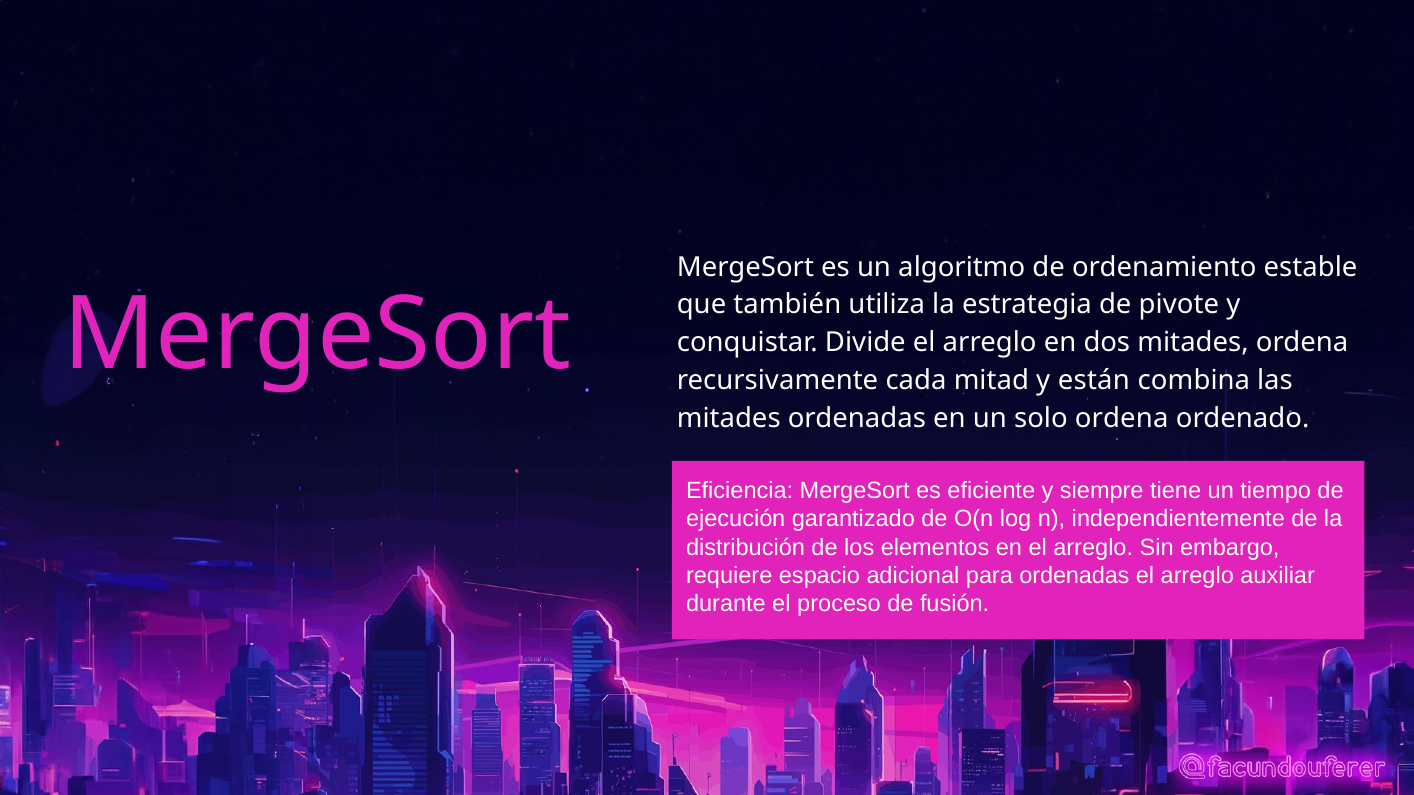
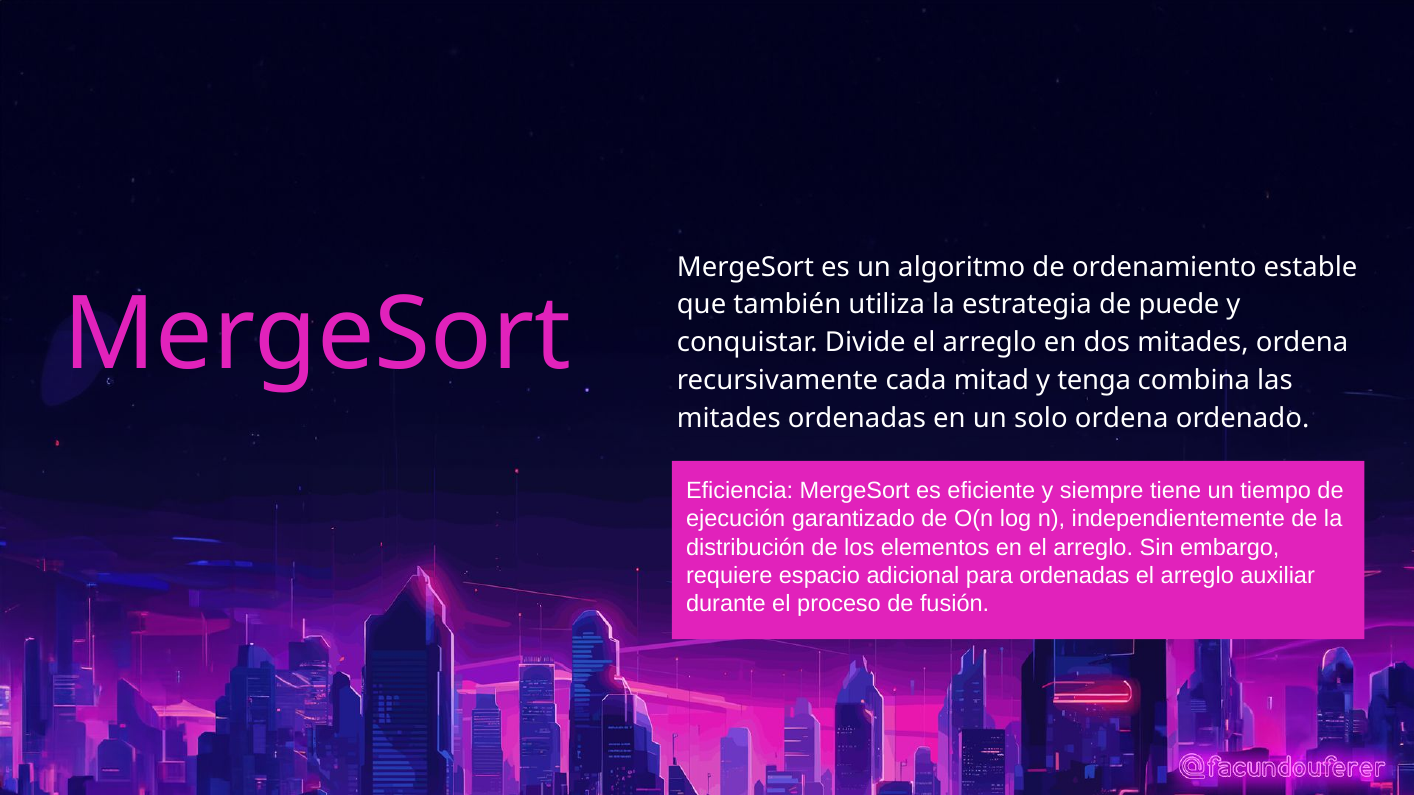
pivote: pivote -> puede (1179, 305)
están: están -> tenga (1094, 381)
